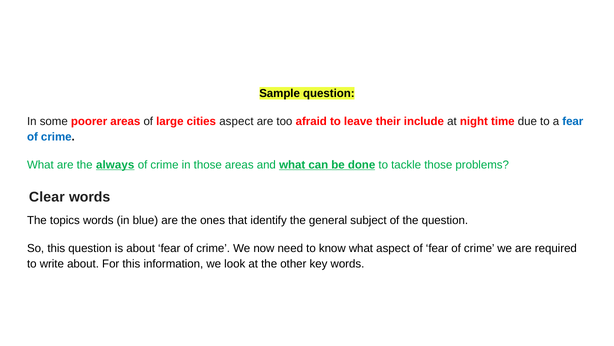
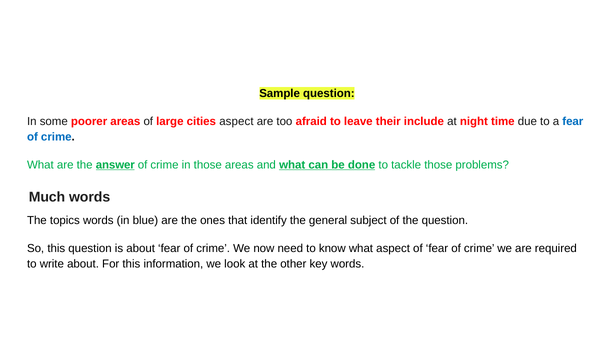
always: always -> answer (115, 165)
Clear: Clear -> Much (47, 197)
